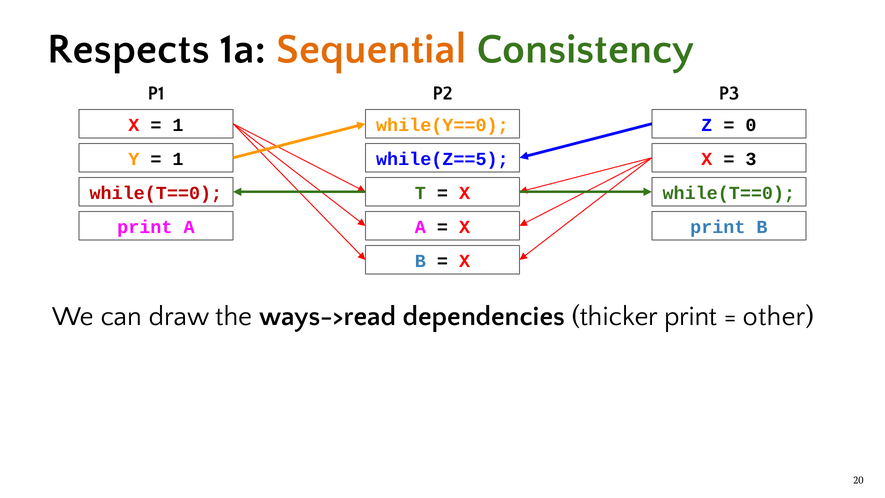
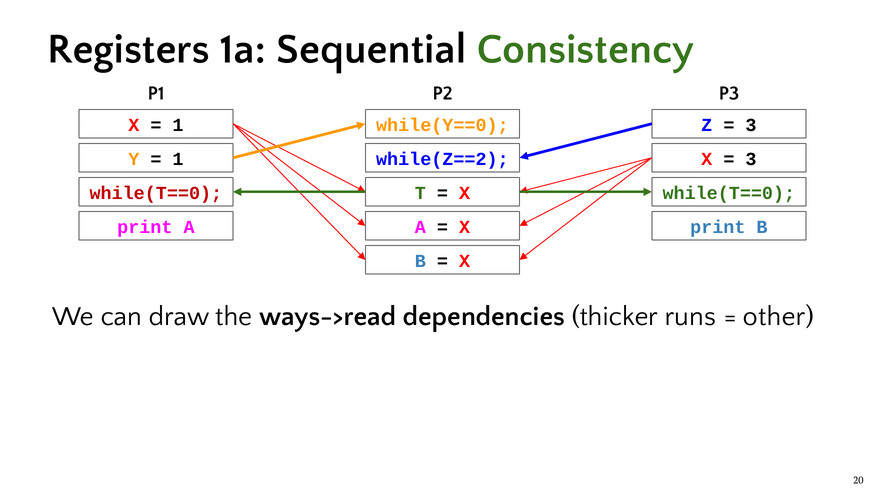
Respects: Respects -> Registers (129, 49)
Sequential colour: orange -> black (371, 49)
0: 0 -> 3 (751, 125)
while(Z==5: while(Z==5 -> while(Z==2 (442, 159)
thicker print: print -> runs (690, 316)
